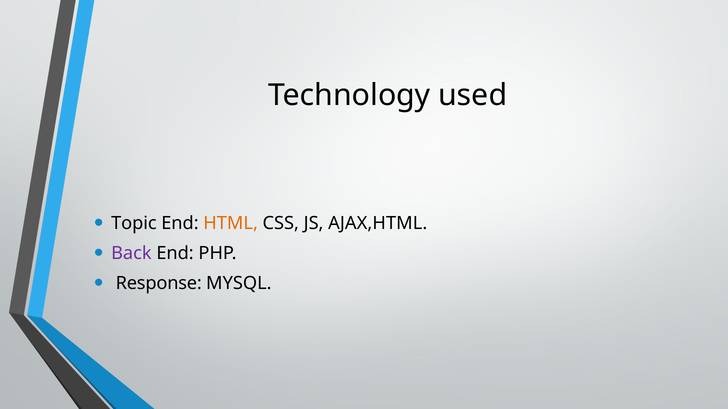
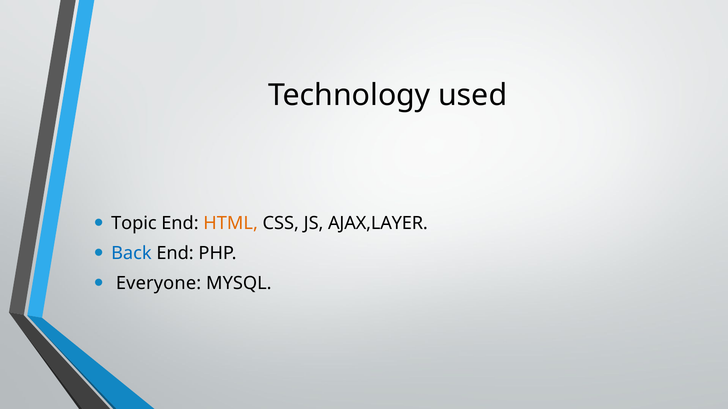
AJAX,HTML: AJAX,HTML -> AJAX,LAYER (378, 224)
Back colour: purple -> blue (131, 254)
Response: Response -> Everyone (159, 284)
